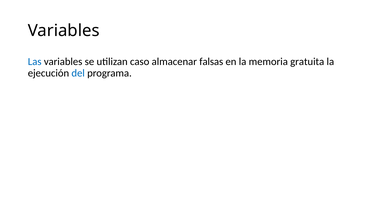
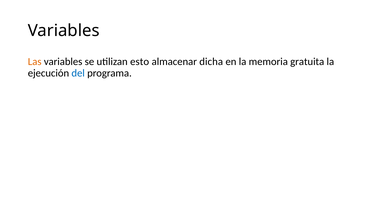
Las colour: blue -> orange (35, 62)
caso: caso -> esto (140, 62)
falsas: falsas -> dicha (211, 62)
